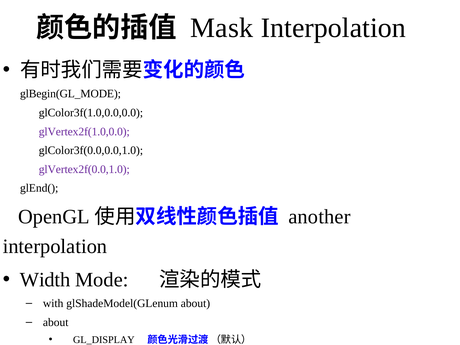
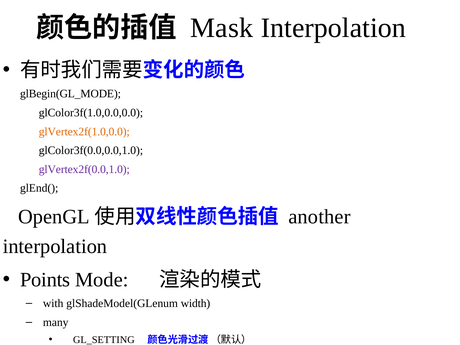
glVertex2f(1.0,0.0 colour: purple -> orange (84, 132)
Width: Width -> Points (45, 280)
glShadeModel(GLenum about: about -> width (196, 303)
about: about -> many (56, 322)
GL_DISPLAY: GL_DISPLAY -> GL_SETTING (104, 340)
